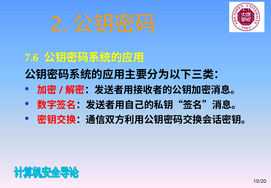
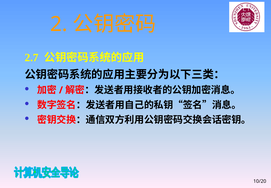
7.6: 7.6 -> 2.7 (32, 58)
